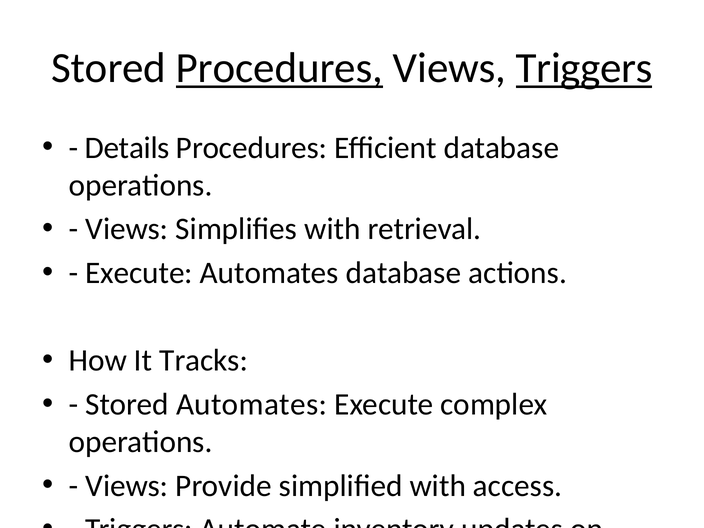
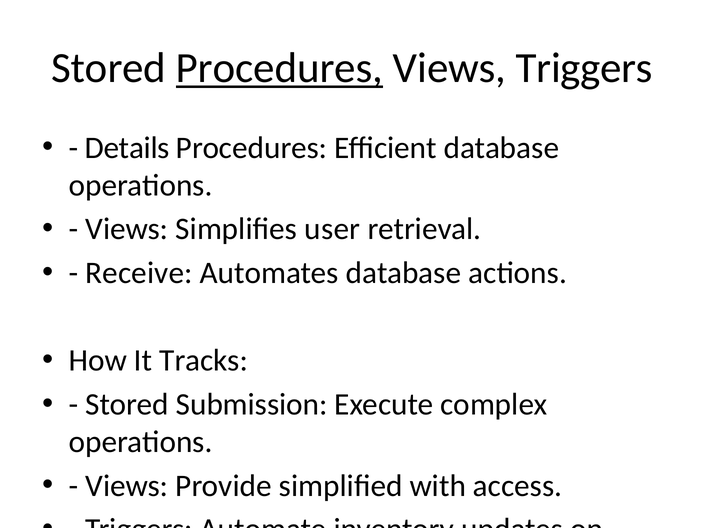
Triggers underline: present -> none (584, 68)
Simplifies with: with -> user (332, 229)
Execute: Execute -> Receive (139, 273)
Stored Automates: Automates -> Submission (252, 404)
